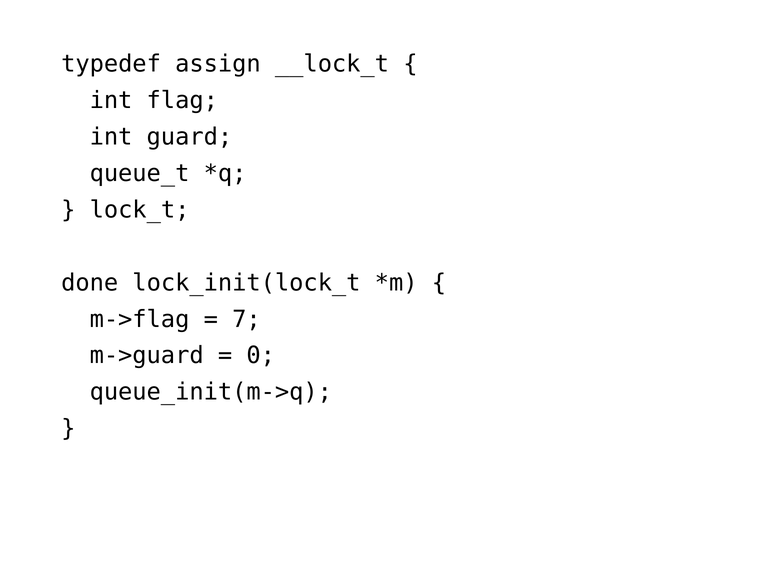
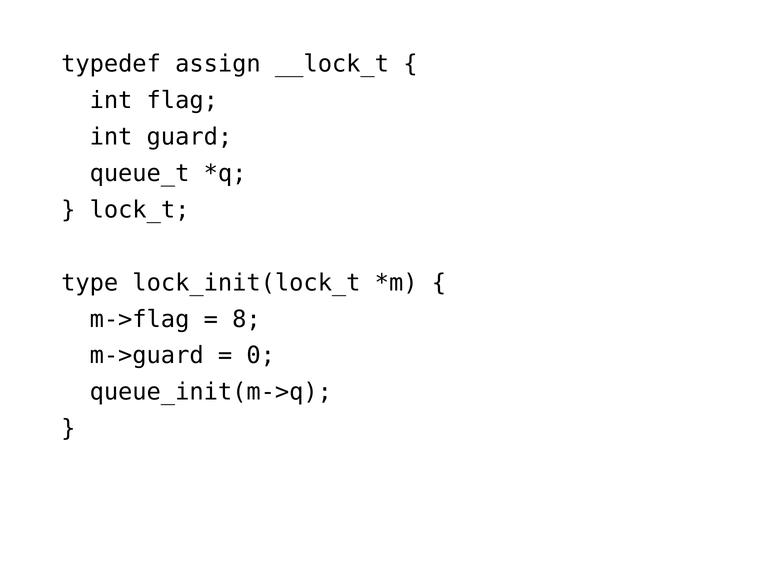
done: done -> type (90, 283)
7: 7 -> 8 (246, 319)
